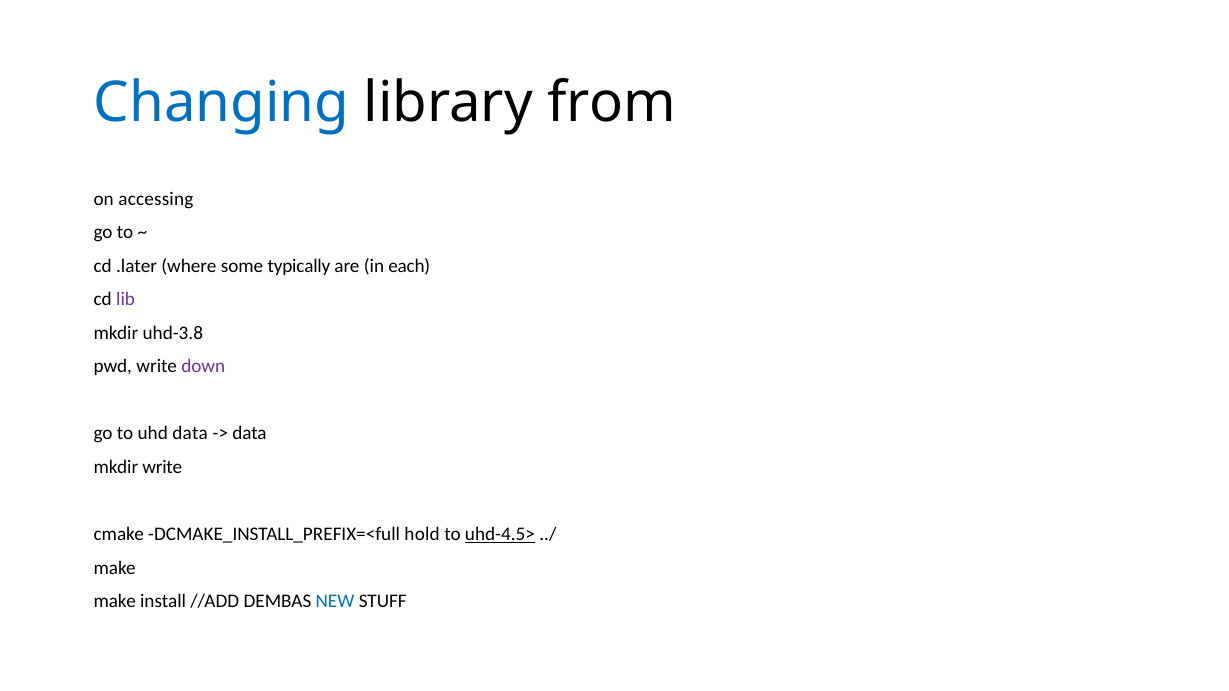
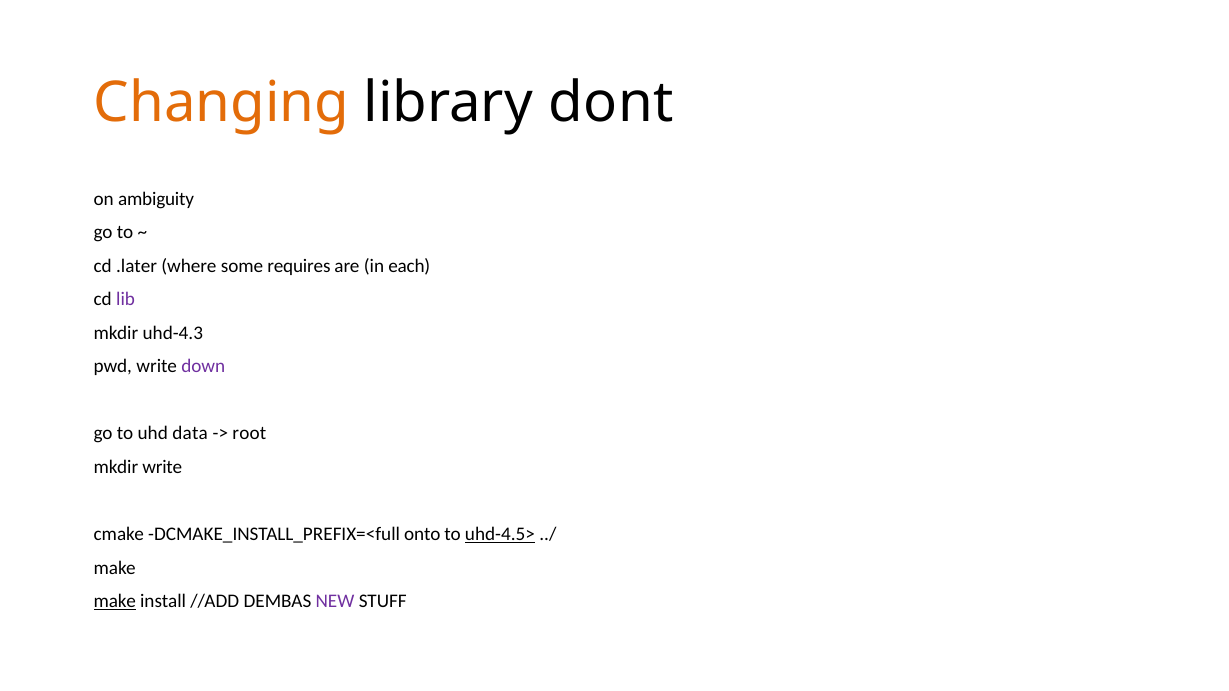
Changing colour: blue -> orange (221, 103)
from: from -> dont (611, 103)
accessing: accessing -> ambiguity (156, 199)
typically: typically -> requires (299, 266)
uhd-3.8: uhd-3.8 -> uhd-4.3 (173, 333)
data: data -> root (249, 434)
hold: hold -> onto (422, 534)
make underline: none -> present (115, 602)
NEW colour: blue -> purple (335, 602)
